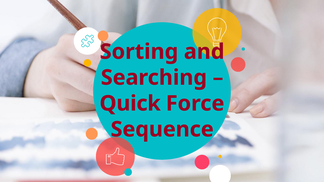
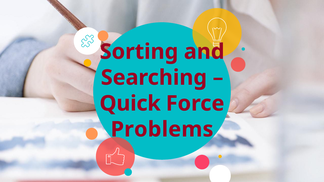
Sequence: Sequence -> Problems (162, 130)
